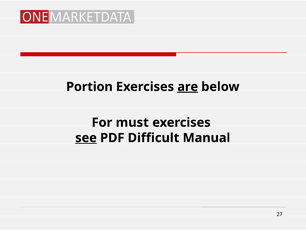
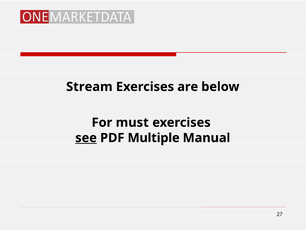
Portion: Portion -> Stream (89, 87)
are underline: present -> none (188, 87)
Difficult: Difficult -> Multiple (154, 138)
